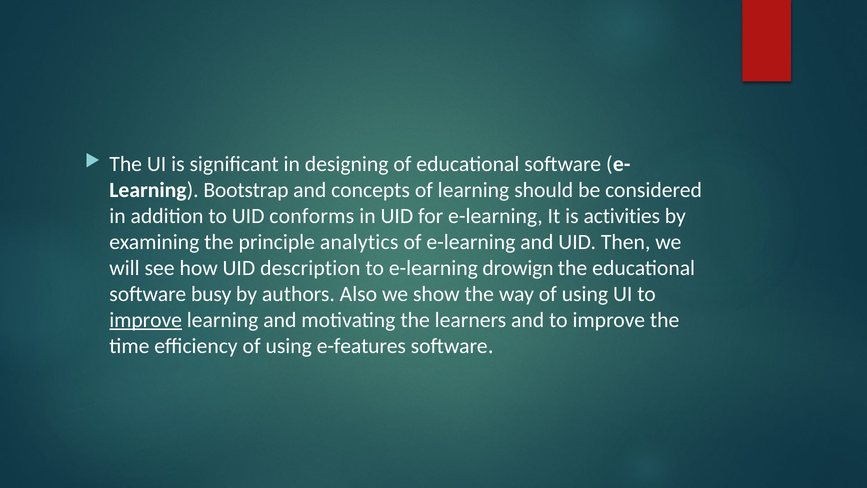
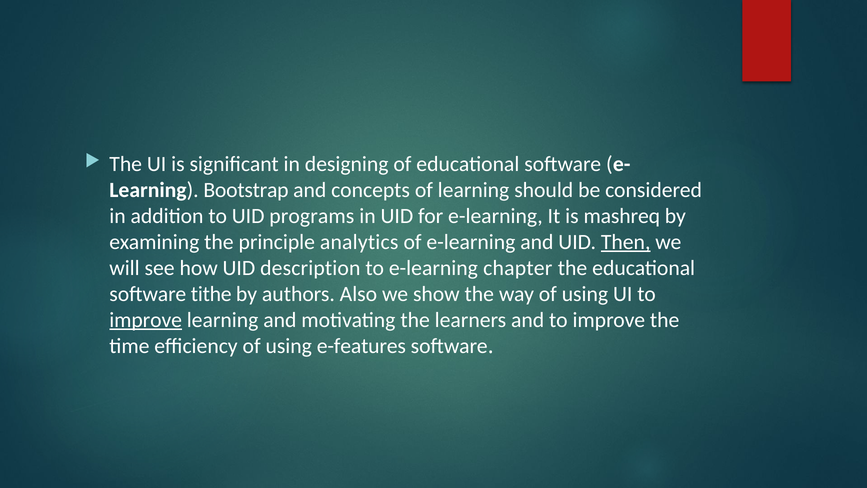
conforms: conforms -> programs (312, 216)
activities: activities -> mashreq (622, 216)
Then underline: none -> present (626, 242)
drowign: drowign -> chapter (518, 268)
busy: busy -> tithe (211, 294)
